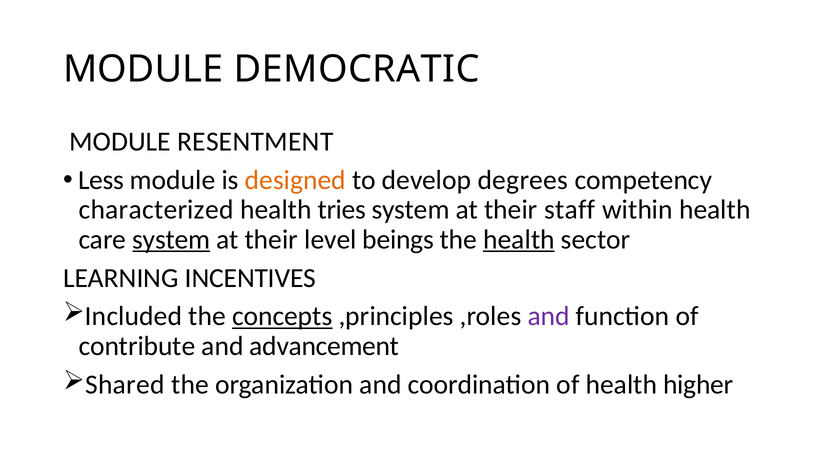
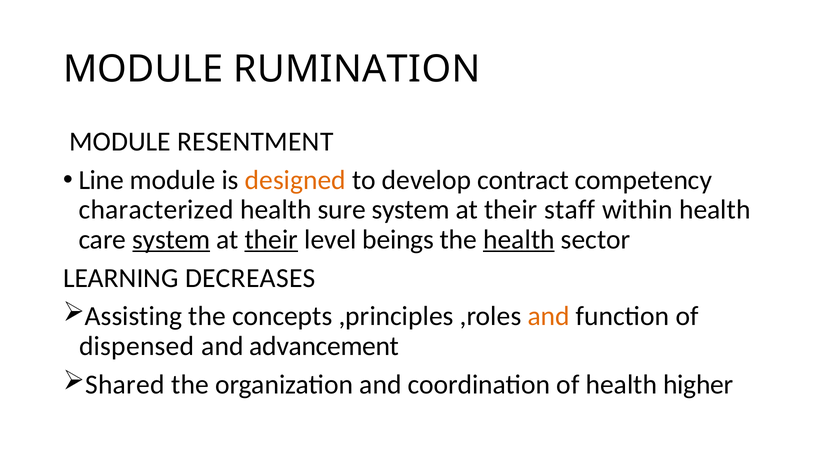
DEMOCRATIC: DEMOCRATIC -> RUMINATION (357, 69)
Less: Less -> Line (101, 180)
degrees: degrees -> contract (523, 180)
tries: tries -> sure (342, 210)
their underline: none -> present (271, 240)
INCENTIVES: INCENTIVES -> DECREASES (250, 278)
Included: Included -> Assisting (134, 316)
concepts underline: present -> none (282, 316)
and colour: purple -> orange (549, 316)
contribute: contribute -> dispensed (137, 346)
